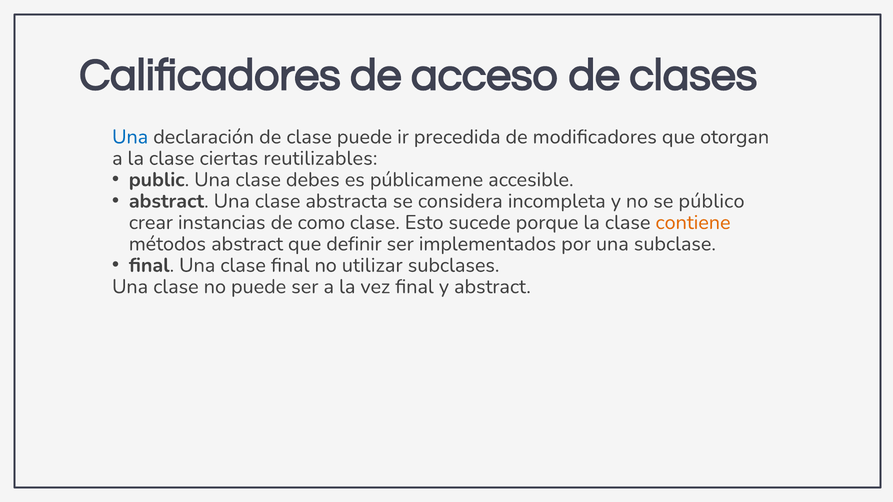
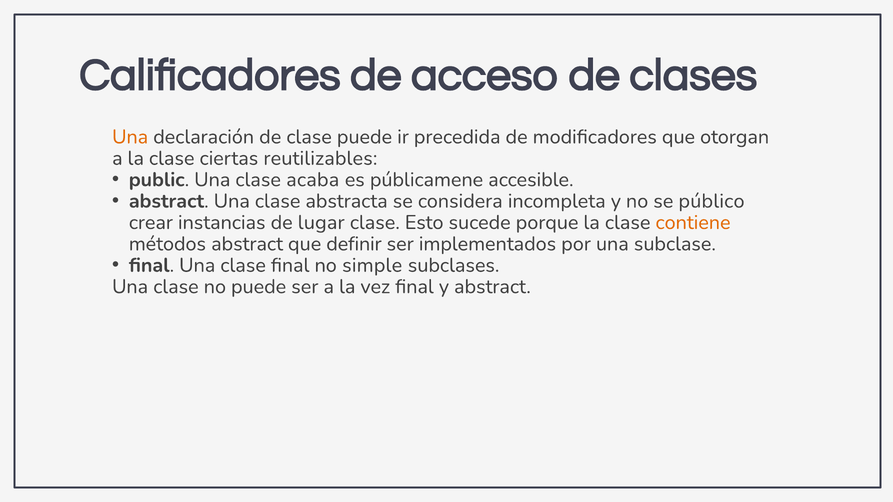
Una colour: blue -> orange (130, 137)
debes: debes -> acaba (313, 180)
como: como -> lugar (321, 223)
utilizar: utilizar -> simple (372, 265)
